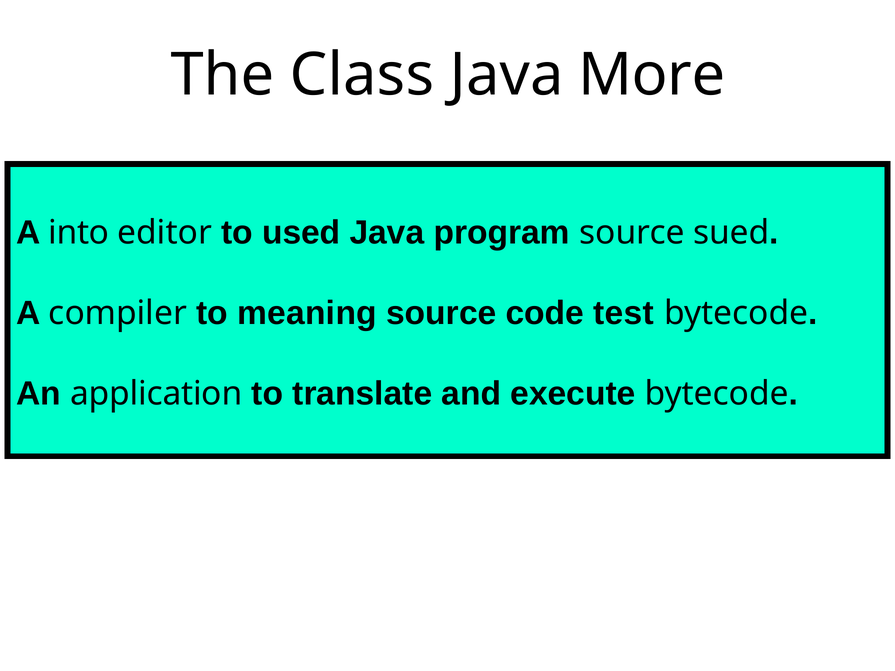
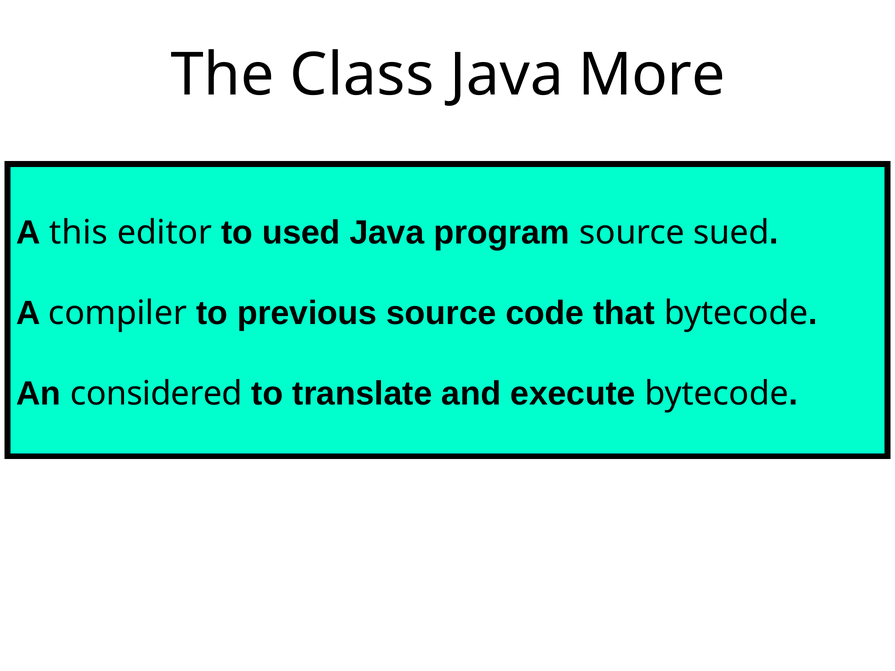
into: into -> this (78, 233)
meaning: meaning -> previous (307, 313)
test: test -> that (624, 313)
application: application -> considered (156, 394)
